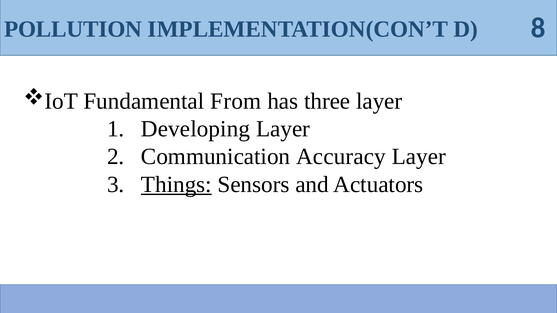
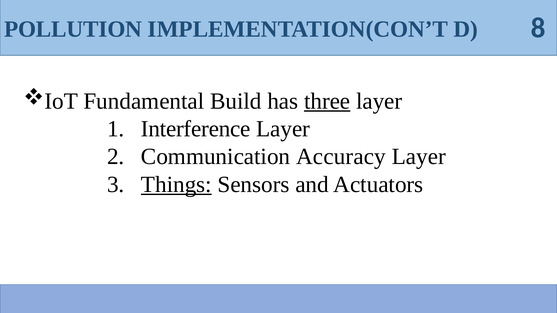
From: From -> Build (236, 101)
three underline: none -> present (327, 101)
Developing: Developing -> Interference (196, 129)
